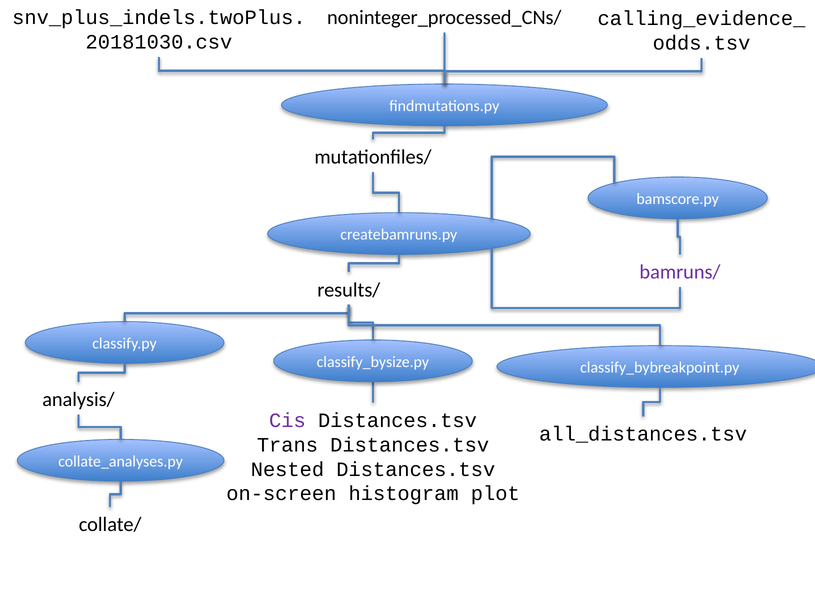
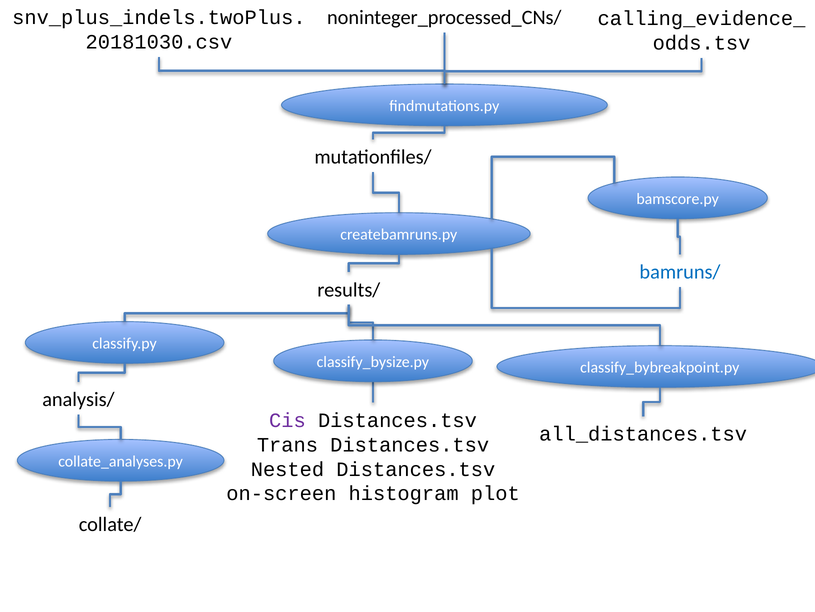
bamruns/ colour: purple -> blue (680, 272)
